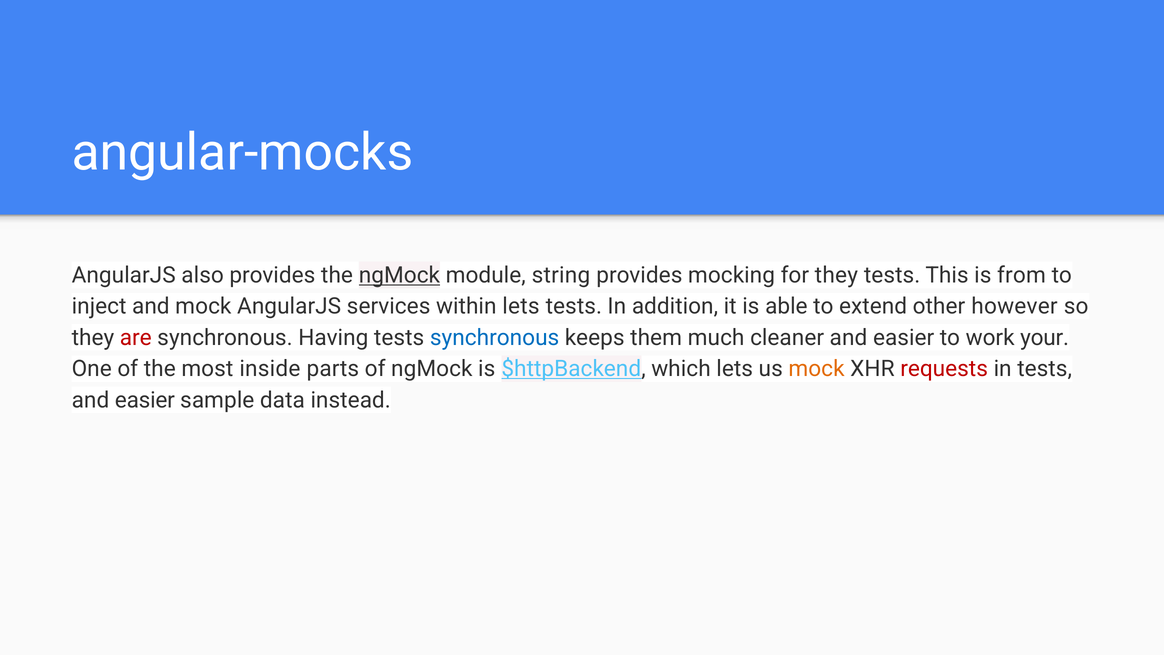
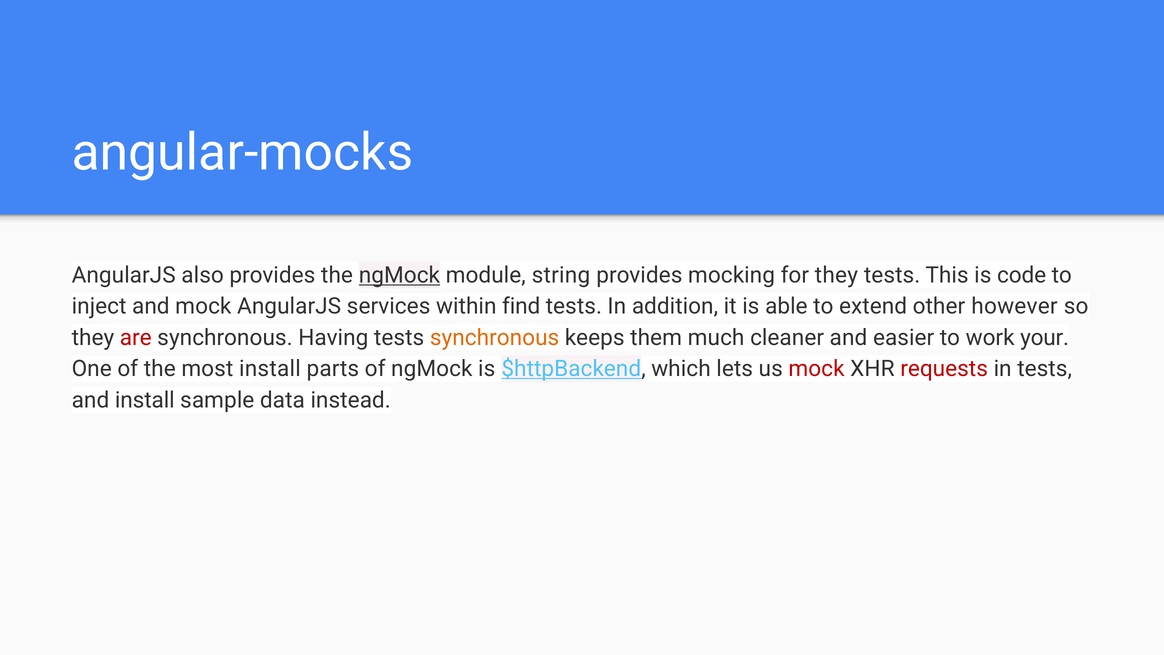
from: from -> code (1022, 275)
within lets: lets -> find (521, 306)
synchronous colour: blue -> orange (495, 338)
most inside: inside -> install (270, 369)
mock colour: orange -> red (816, 369)
easier: easier -> install (145, 400)
